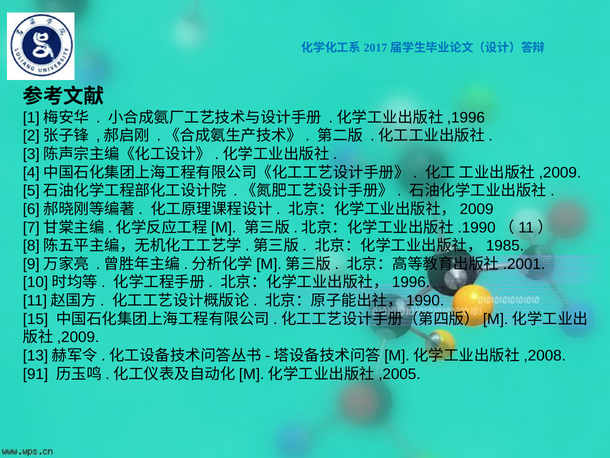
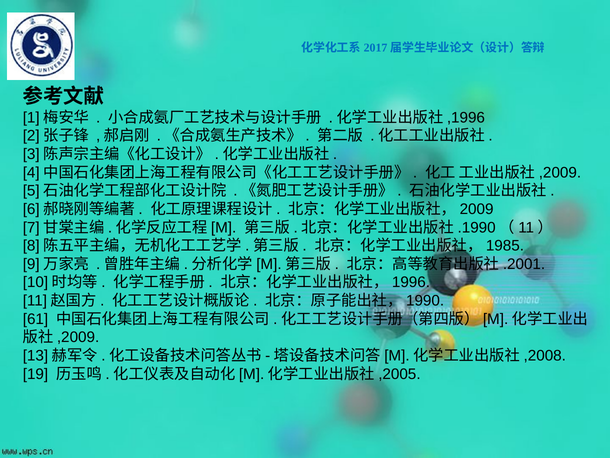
15: 15 -> 61 (35, 319)
91: 91 -> 19 (35, 374)
